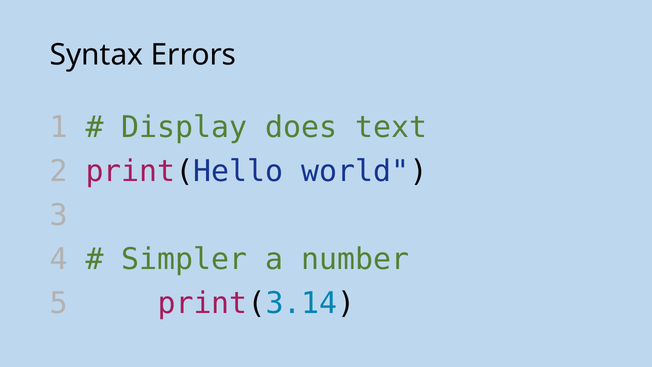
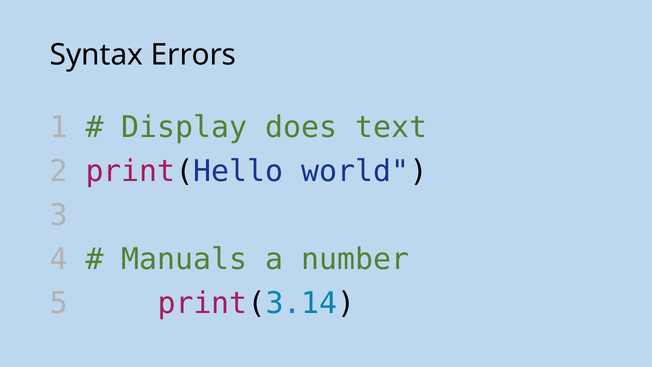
Simpler: Simpler -> Manuals (184, 259)
